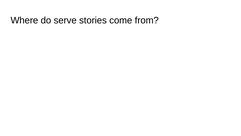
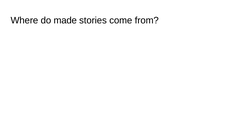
serve: serve -> made (65, 20)
